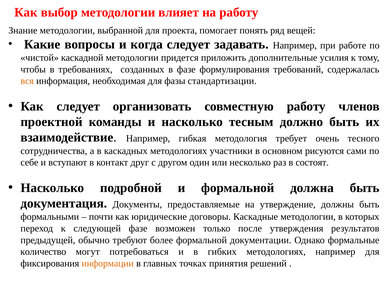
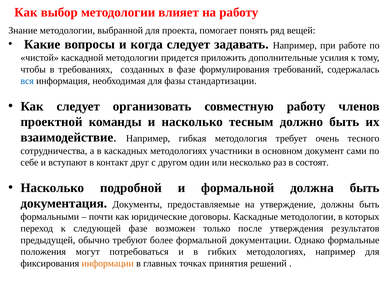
вся colour: orange -> blue (27, 81)
рисуются: рисуются -> документ (324, 151)
количество: количество -> положения (43, 252)
